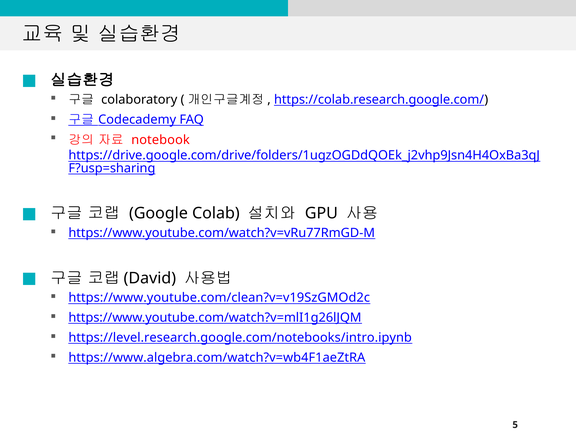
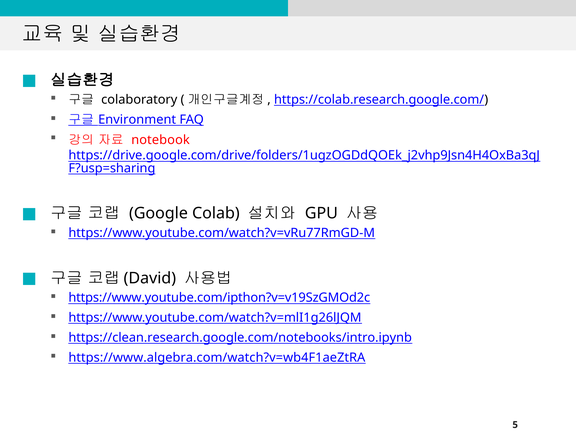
Codecademy: Codecademy -> Environment (137, 119)
https://www.youtube.com/clean?v=v19SzGMOd2c: https://www.youtube.com/clean?v=v19SzGMOd2c -> https://www.youtube.com/ipthon?v=v19SzGMOd2c (219, 298)
https://level.research.google.com/notebooks/intro.ipynb: https://level.research.google.com/notebooks/intro.ipynb -> https://clean.research.google.com/notebooks/intro.ipynb (240, 338)
